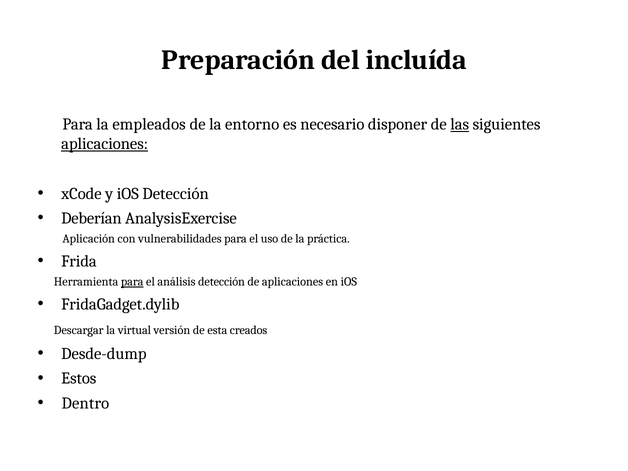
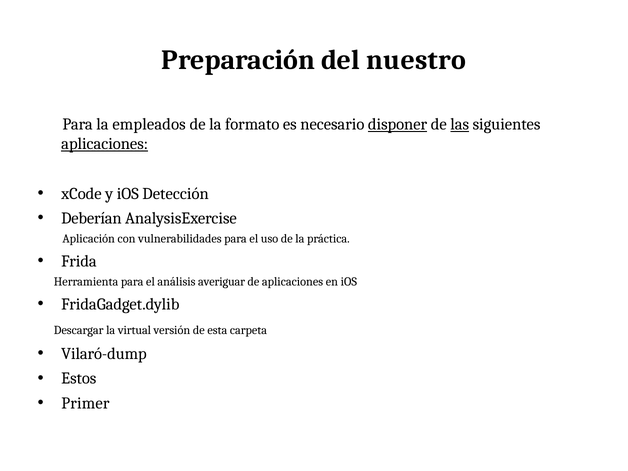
incluída: incluída -> nuestro (416, 60)
entorno: entorno -> formato (252, 124)
disponer underline: none -> present (398, 124)
para underline: present -> none (132, 282)
análisis detección: detección -> averiguar (222, 282)
creados: creados -> carpeta (248, 330)
Desde-dump: Desde-dump -> Vilaró-dump (104, 354)
Dentro: Dentro -> Primer (85, 403)
